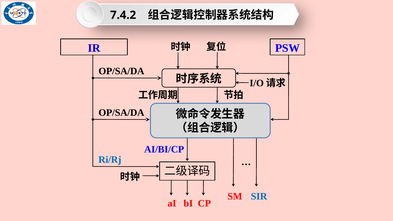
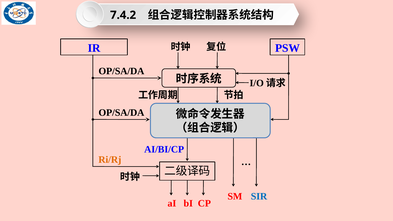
Ri/Rj colour: blue -> orange (110, 160)
